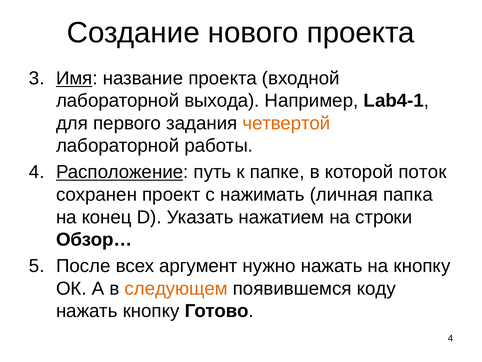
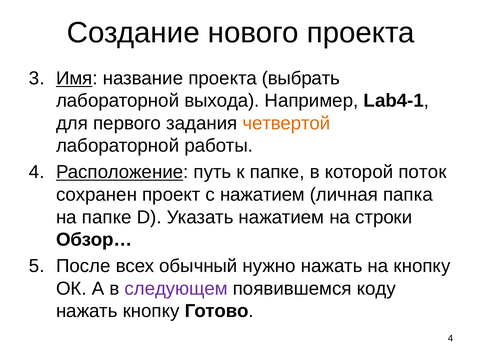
входной: входной -> выбрать (301, 78)
с нажимать: нажимать -> нажатием (262, 194)
на конец: конец -> папке (107, 217)
аргумент: аргумент -> обычный (198, 266)
следующем colour: orange -> purple (176, 288)
